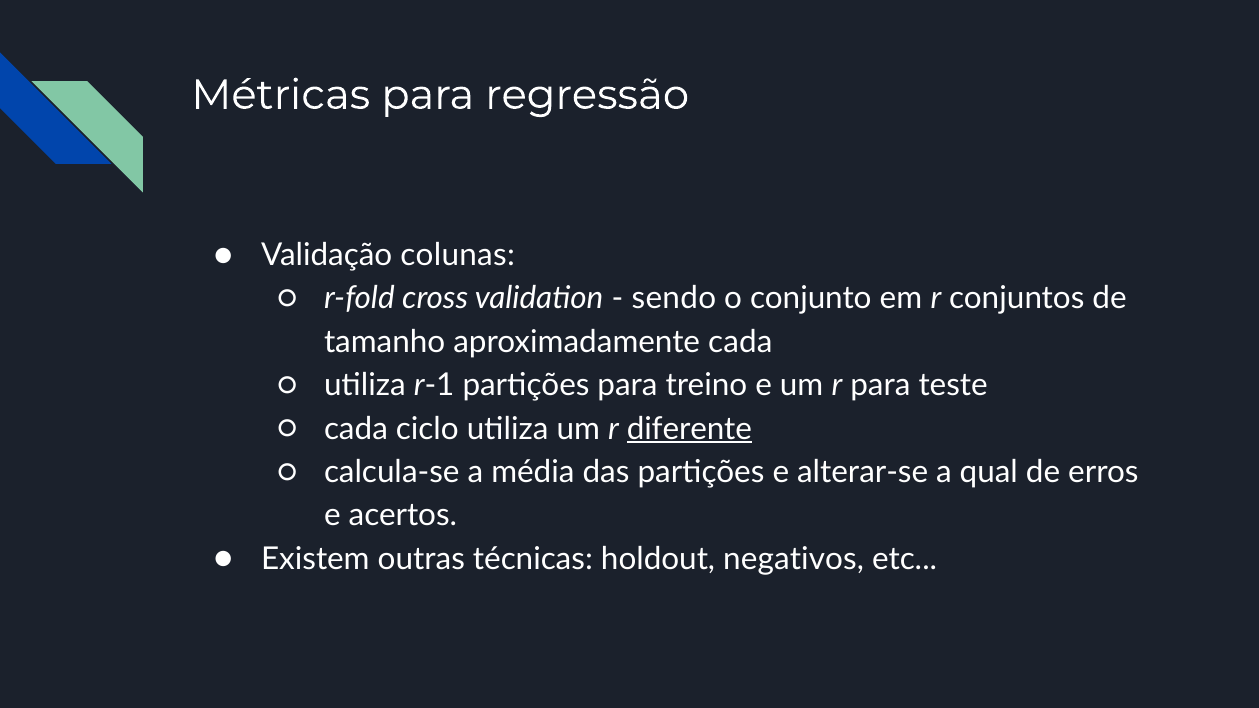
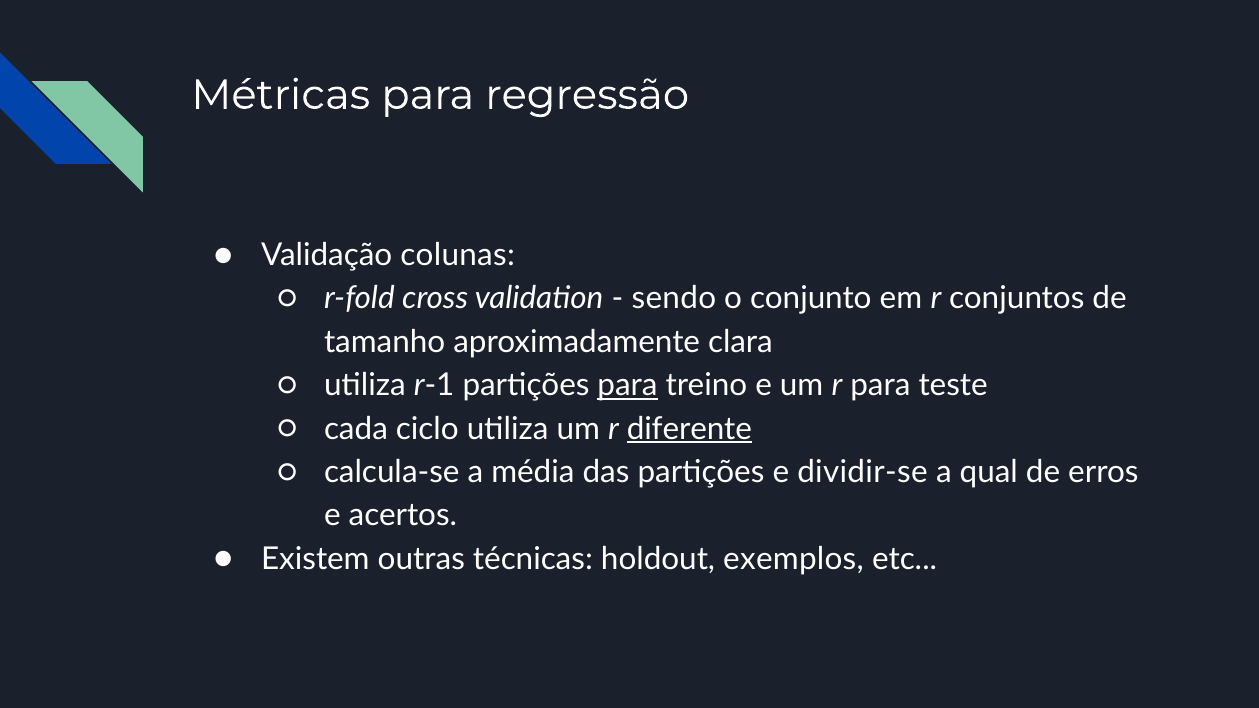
aproximadamente cada: cada -> clara (740, 342)
para underline: none -> present (628, 385)
alterar-se: alterar-se -> dividir-se (862, 472)
negativos: negativos -> exemplos (793, 559)
